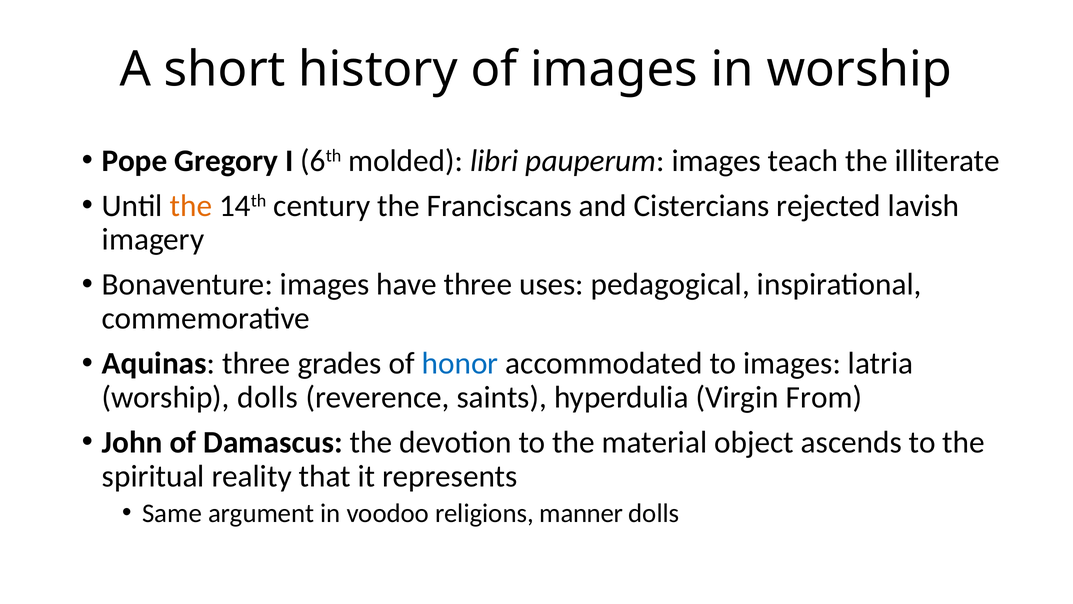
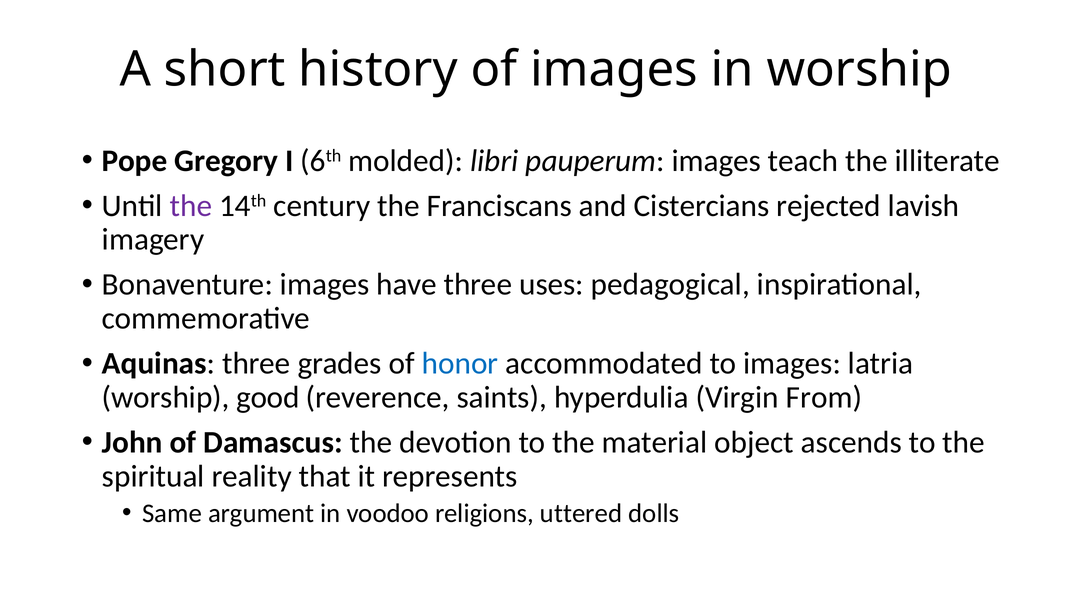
the colour: orange -> purple (191, 206)
worship dolls: dolls -> good (268, 397)
manner: manner -> uttered (581, 513)
